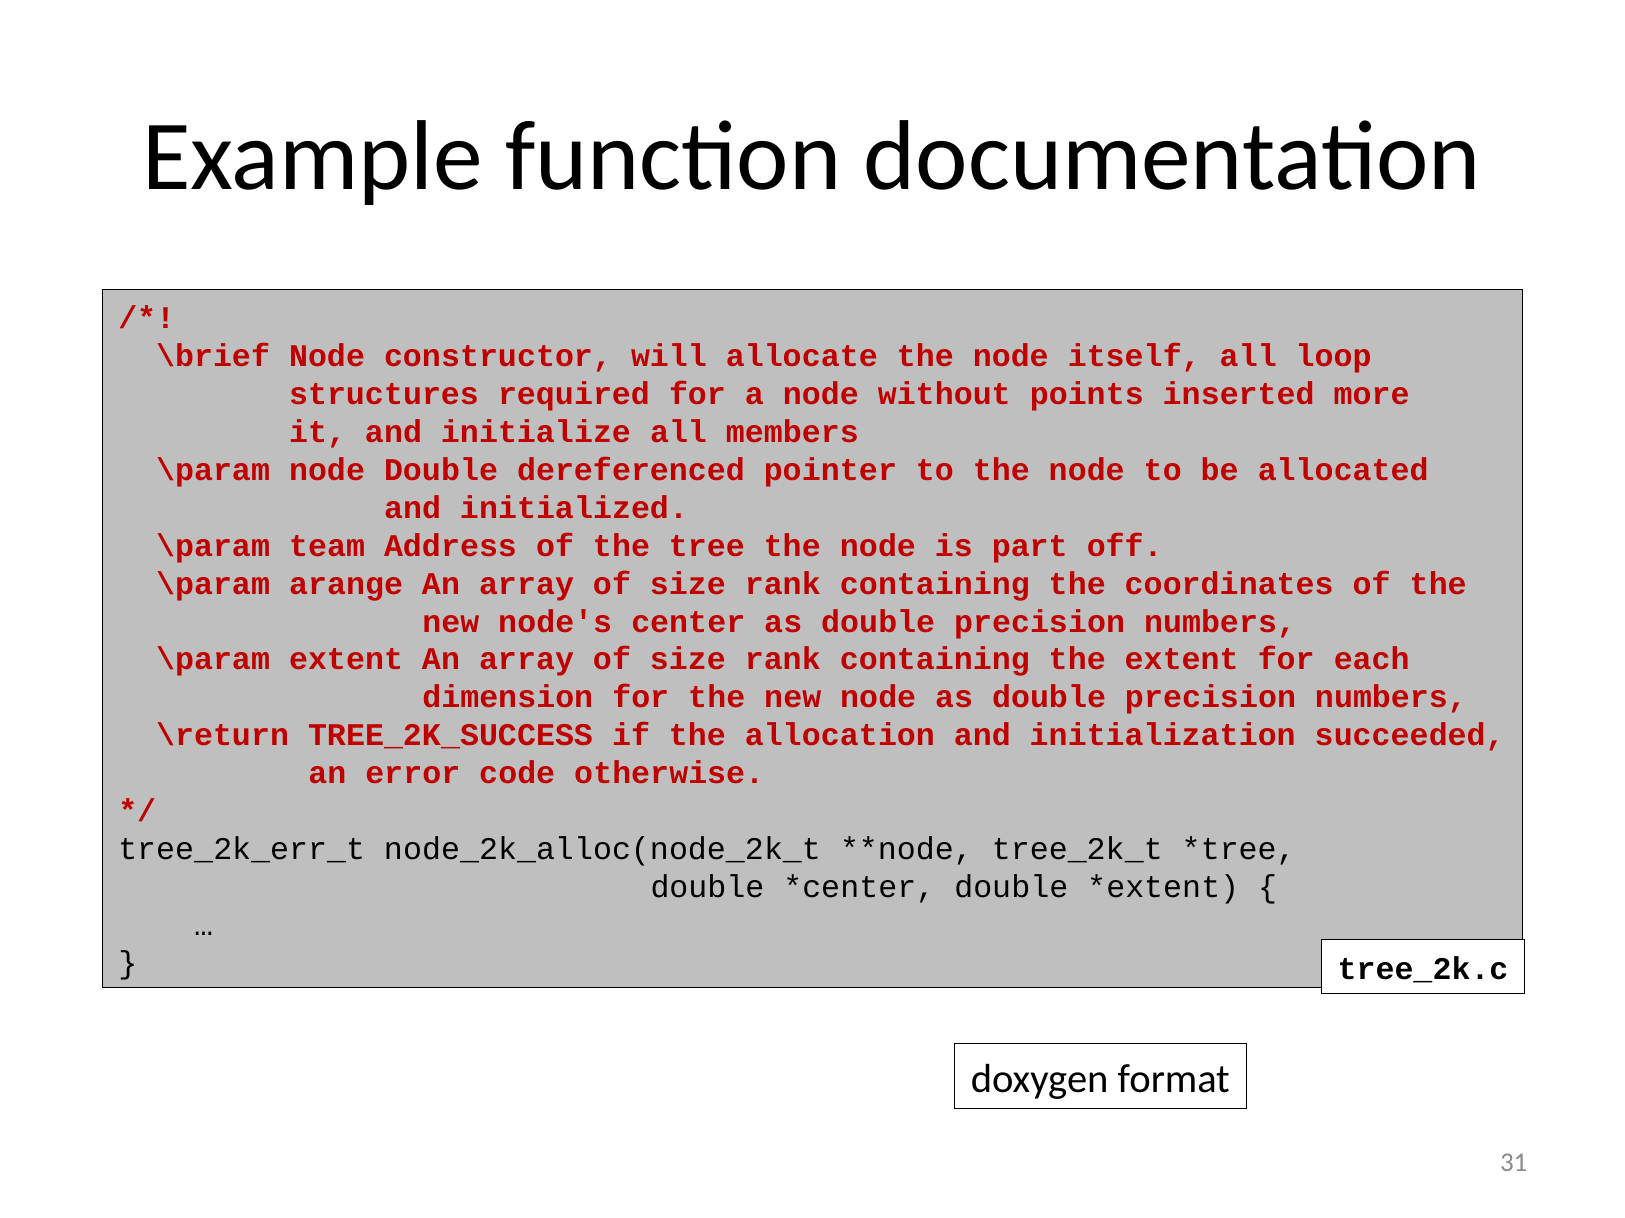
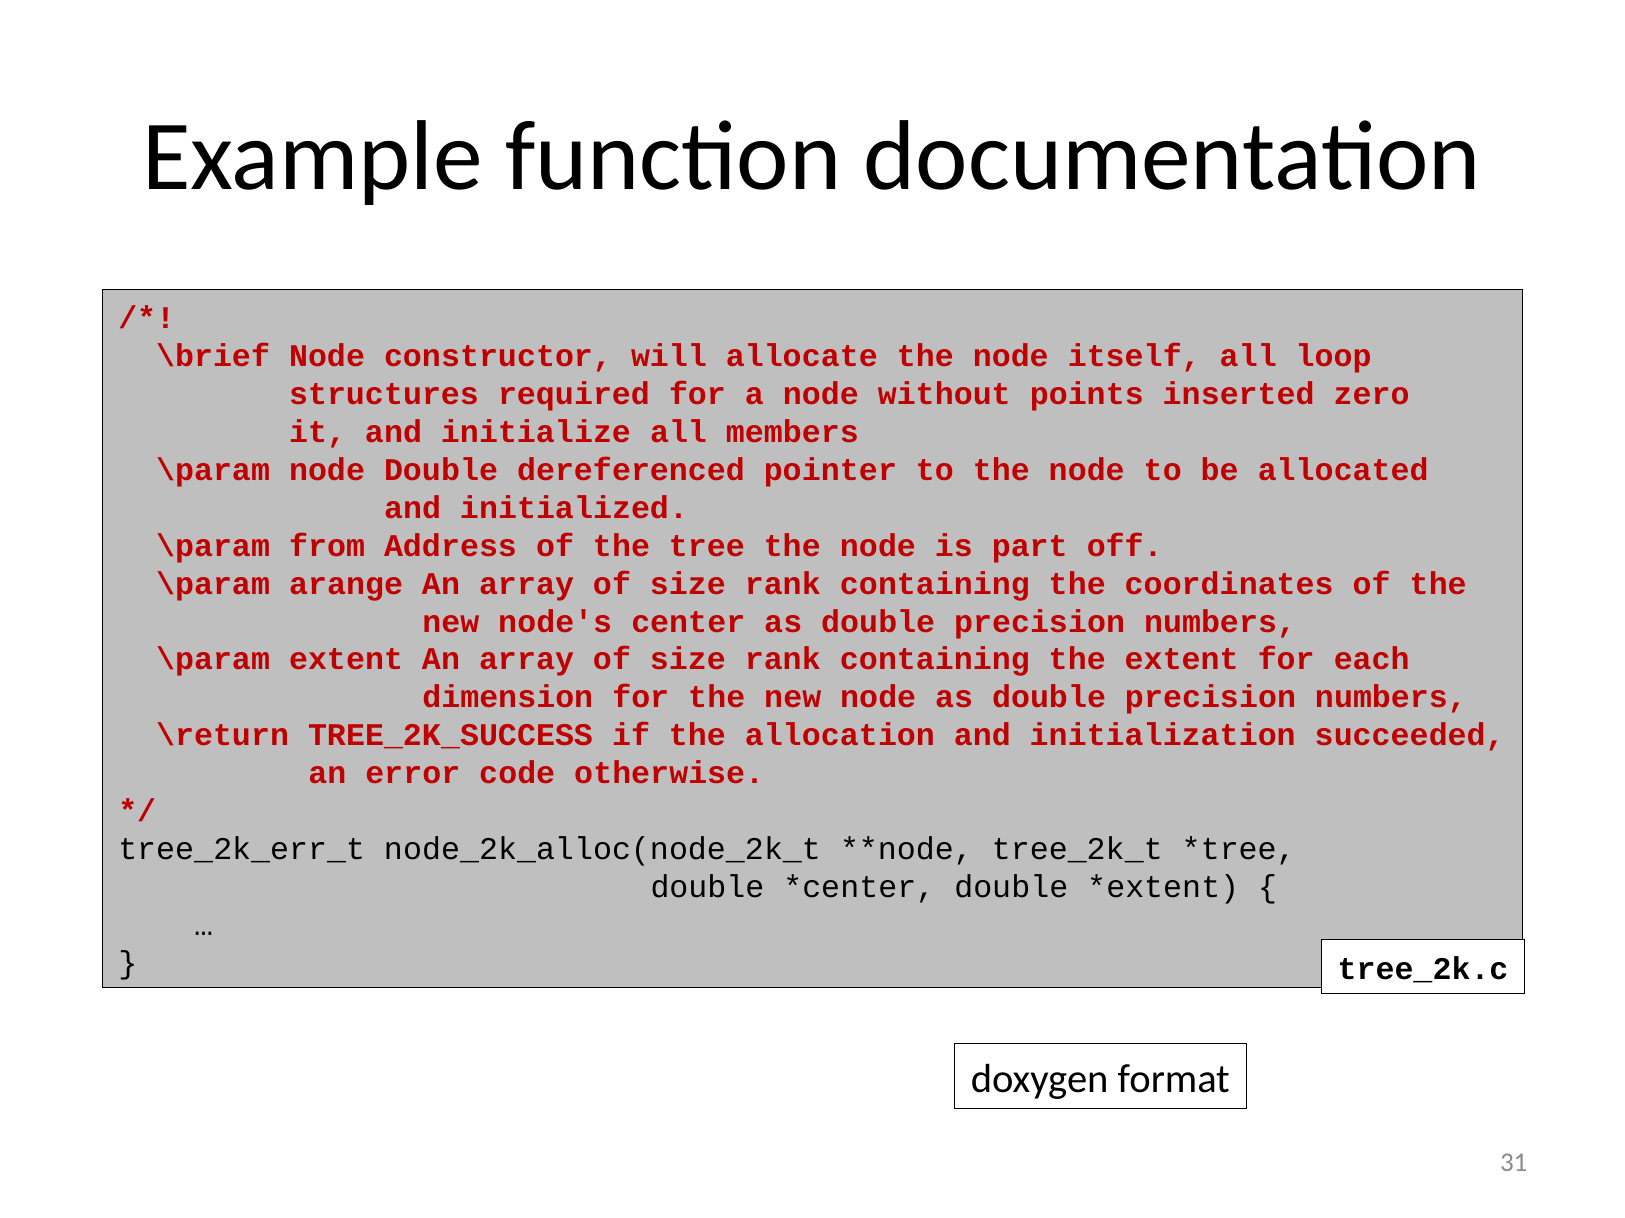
more: more -> zero (1372, 394)
team: team -> from (327, 546)
